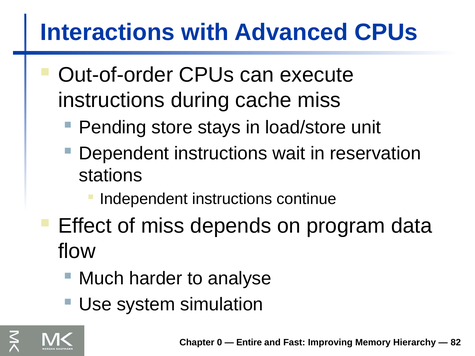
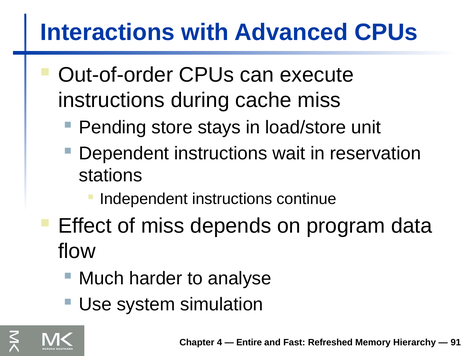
0: 0 -> 4 (219, 343)
Improving: Improving -> Refreshed (330, 343)
82: 82 -> 91 (456, 343)
